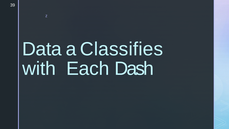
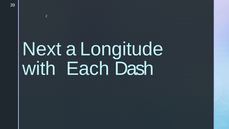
Data: Data -> Next (42, 49)
Classifies: Classifies -> Longitude (122, 49)
